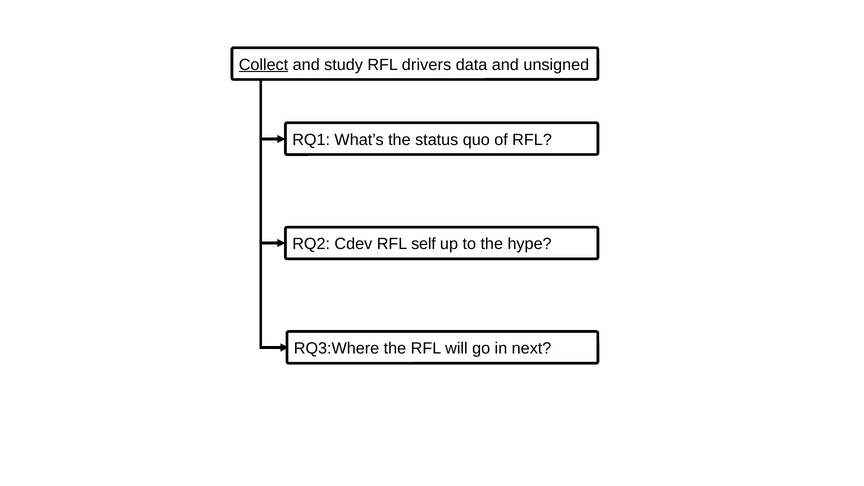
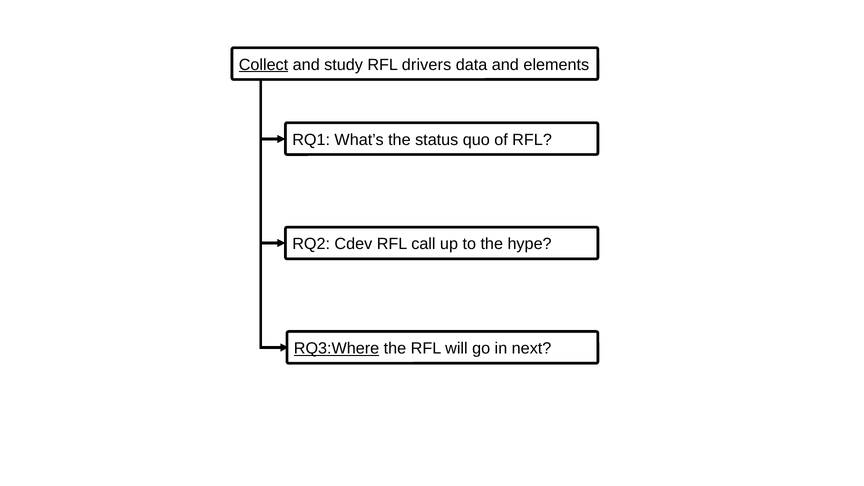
unsigned: unsigned -> elements (556, 65)
self: self -> call (423, 244)
RQ3:Where underline: none -> present (337, 348)
